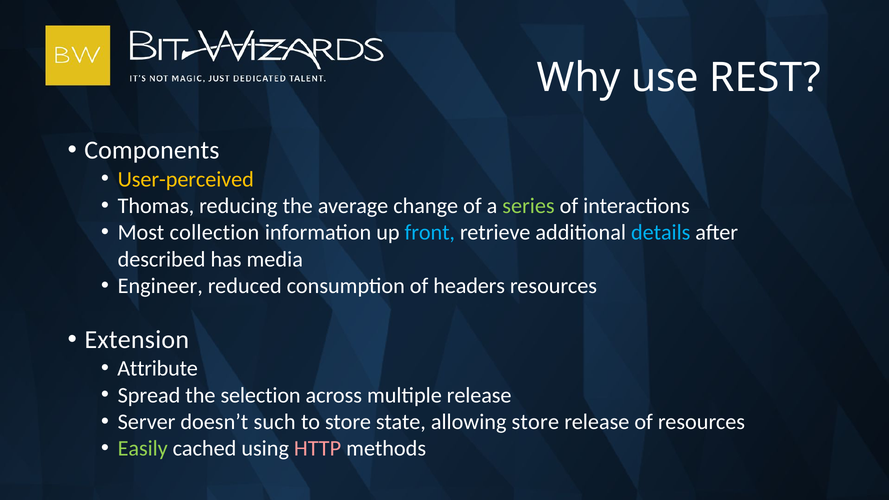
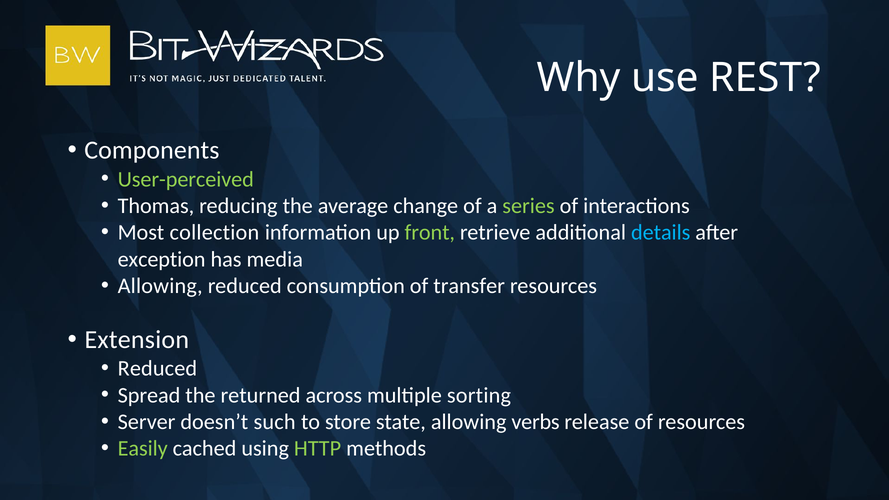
User-perceived colour: yellow -> light green (186, 179)
front colour: light blue -> light green (430, 233)
described: described -> exception (162, 259)
Engineer: Engineer -> Allowing (160, 286)
headers: headers -> transfer (469, 286)
Attribute: Attribute -> Reduced (157, 369)
selection: selection -> returned (261, 395)
multiple release: release -> sorting (479, 395)
allowing store: store -> verbs (536, 422)
HTTP colour: pink -> light green (318, 449)
